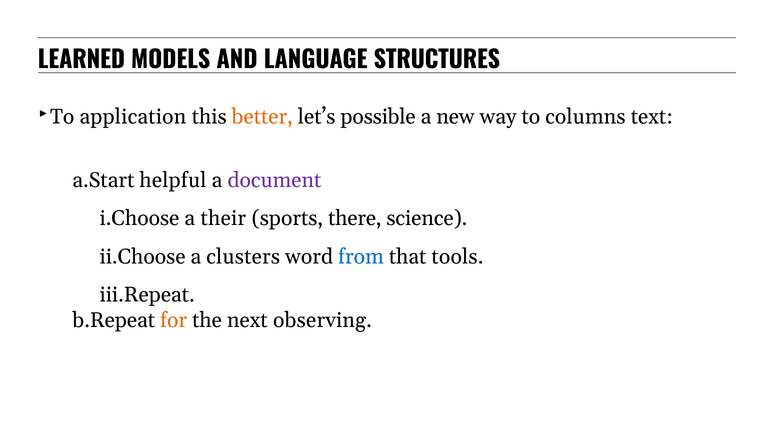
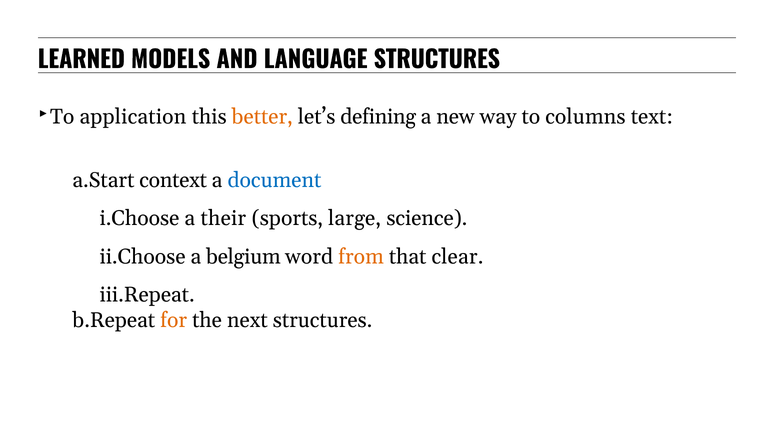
possible: possible -> defining (378, 117)
helpful: helpful -> context (173, 180)
document colour: purple -> blue (274, 180)
there: there -> large (355, 218)
clusters: clusters -> belgium (243, 256)
from colour: blue -> orange (361, 256)
tools: tools -> clear (457, 256)
next observing: observing -> structures (323, 320)
